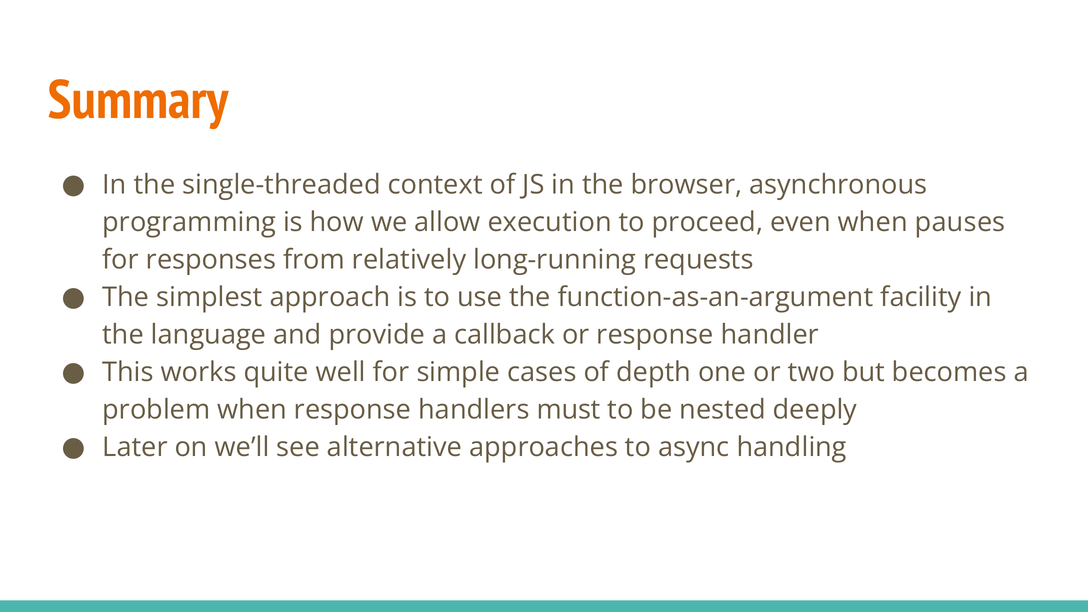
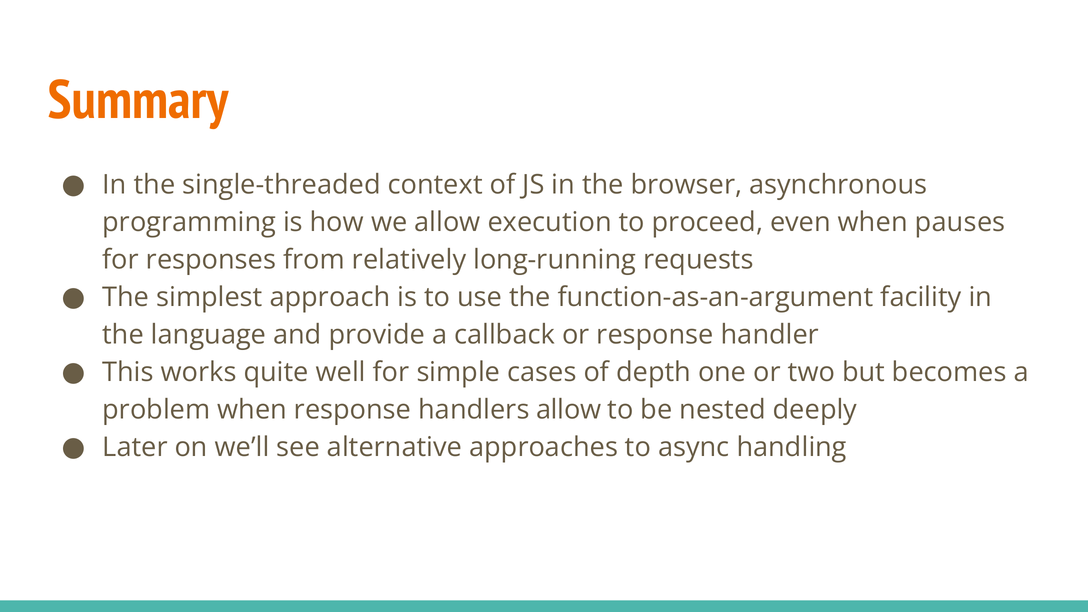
handlers must: must -> allow (569, 410)
